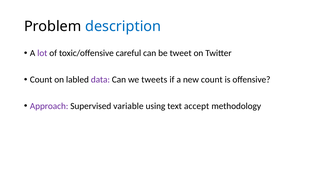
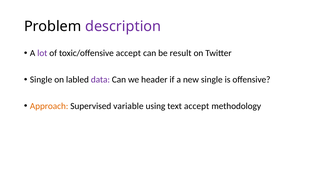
description colour: blue -> purple (123, 26)
toxic/offensive careful: careful -> accept (128, 53)
tweet: tweet -> result (181, 53)
Count: Count -> Single (41, 80)
tweets: tweets -> header (154, 80)
new count: count -> single (212, 80)
Approach colour: purple -> orange (49, 106)
